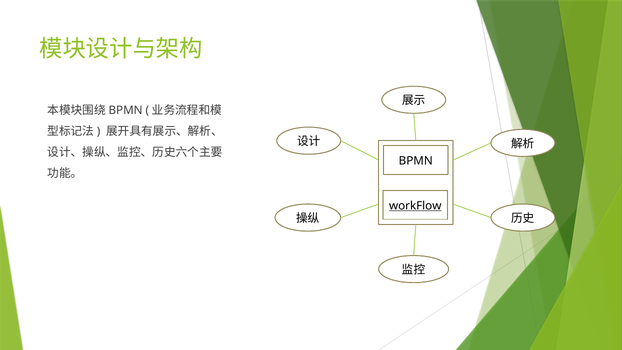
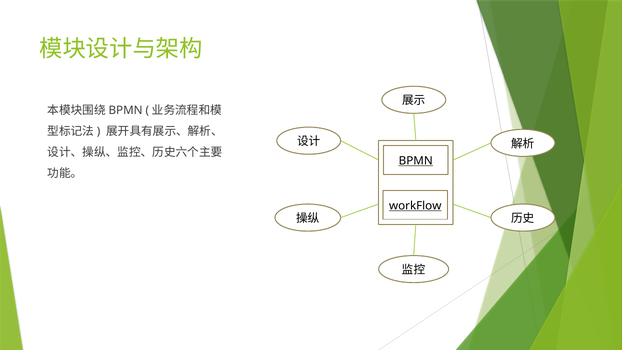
BPMN underline: none -> present (416, 161)
